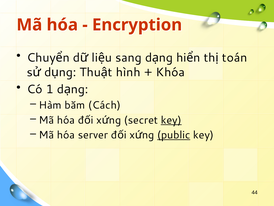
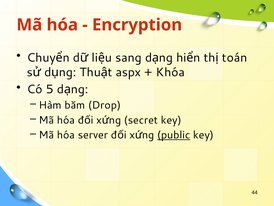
hình: hình -> aspx (128, 72)
1: 1 -> 5 (50, 89)
Cách: Cách -> Drop (105, 105)
key underline: present -> none (171, 120)
